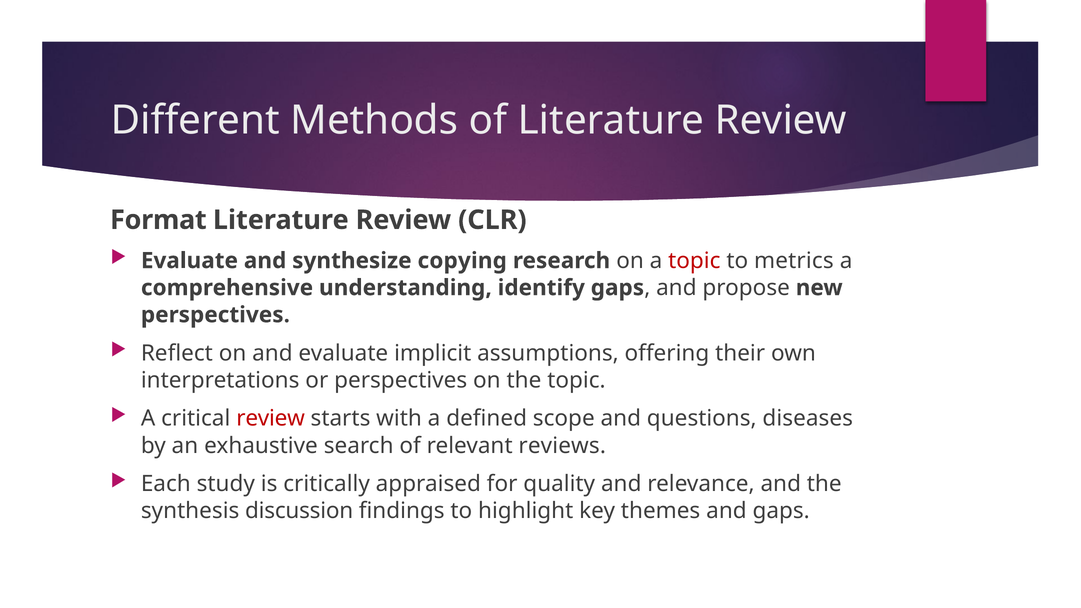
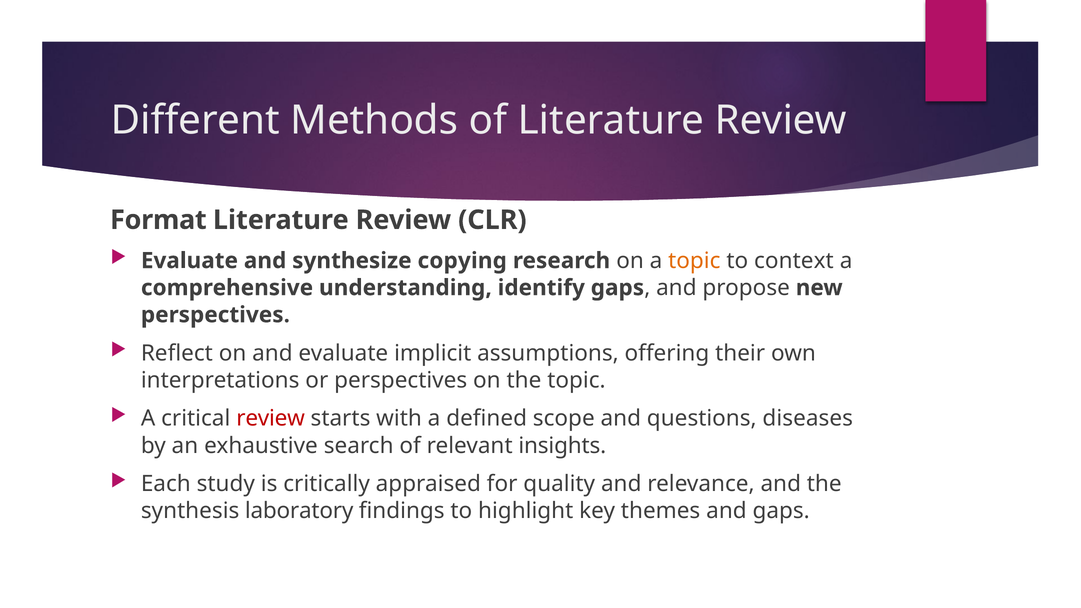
topic colour: red -> orange (694, 261)
metrics: metrics -> context (794, 261)
reviews: reviews -> insights (562, 446)
discussion: discussion -> laboratory (299, 511)
